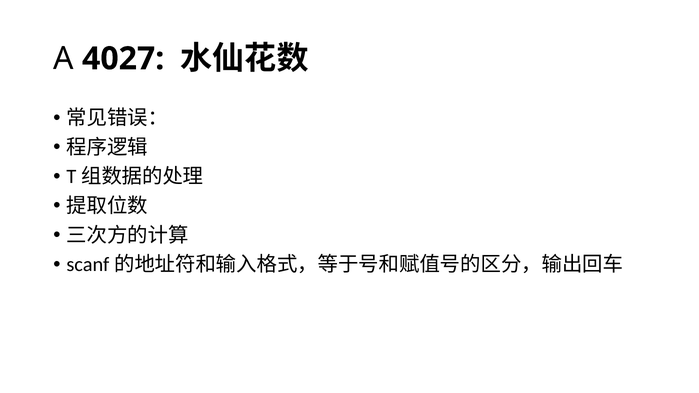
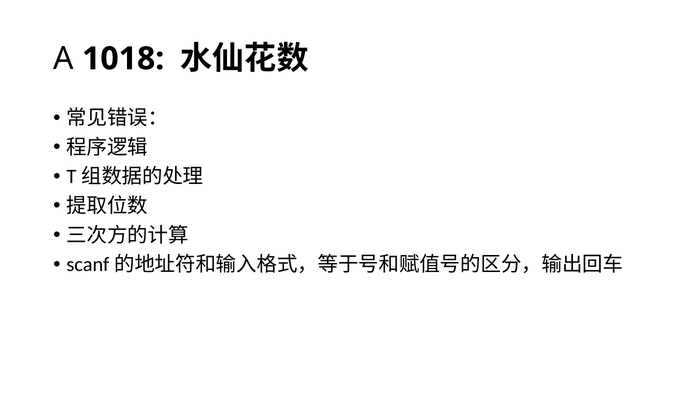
4027: 4027 -> 1018 (123, 59)
